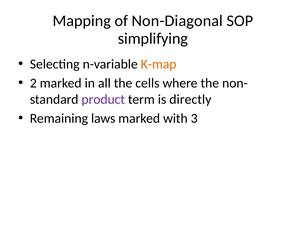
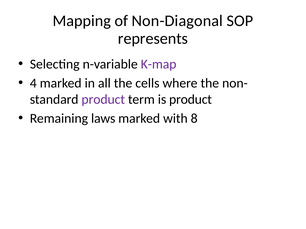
simplifying: simplifying -> represents (153, 39)
K-map colour: orange -> purple (159, 64)
2: 2 -> 4 (33, 83)
is directly: directly -> product (191, 100)
3: 3 -> 8 (194, 119)
